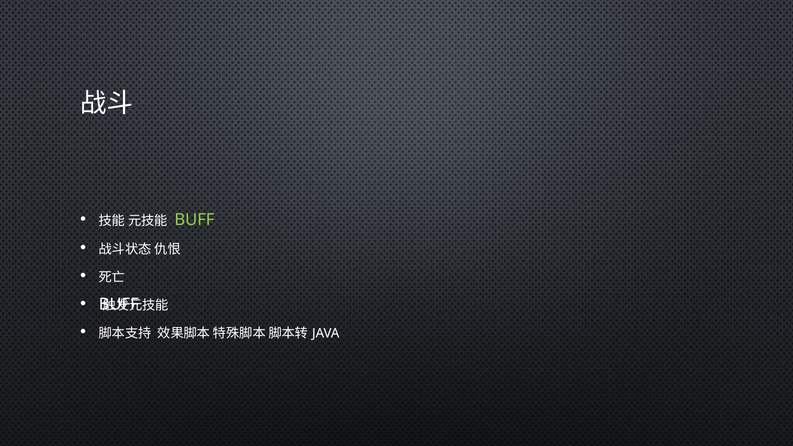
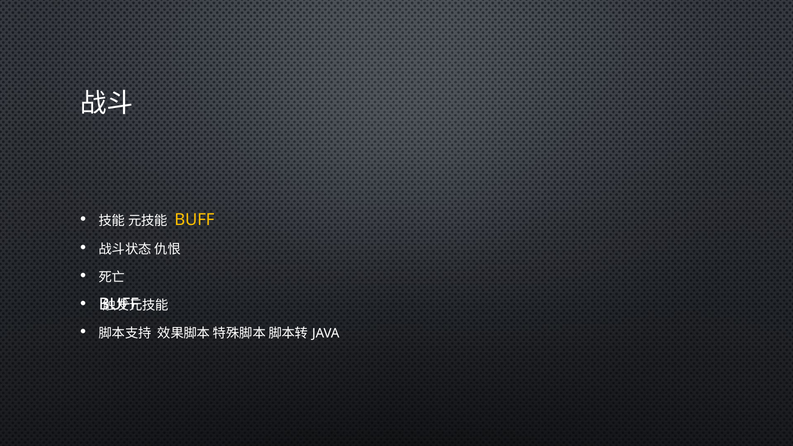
BUFF colour: light green -> yellow (194, 220)
